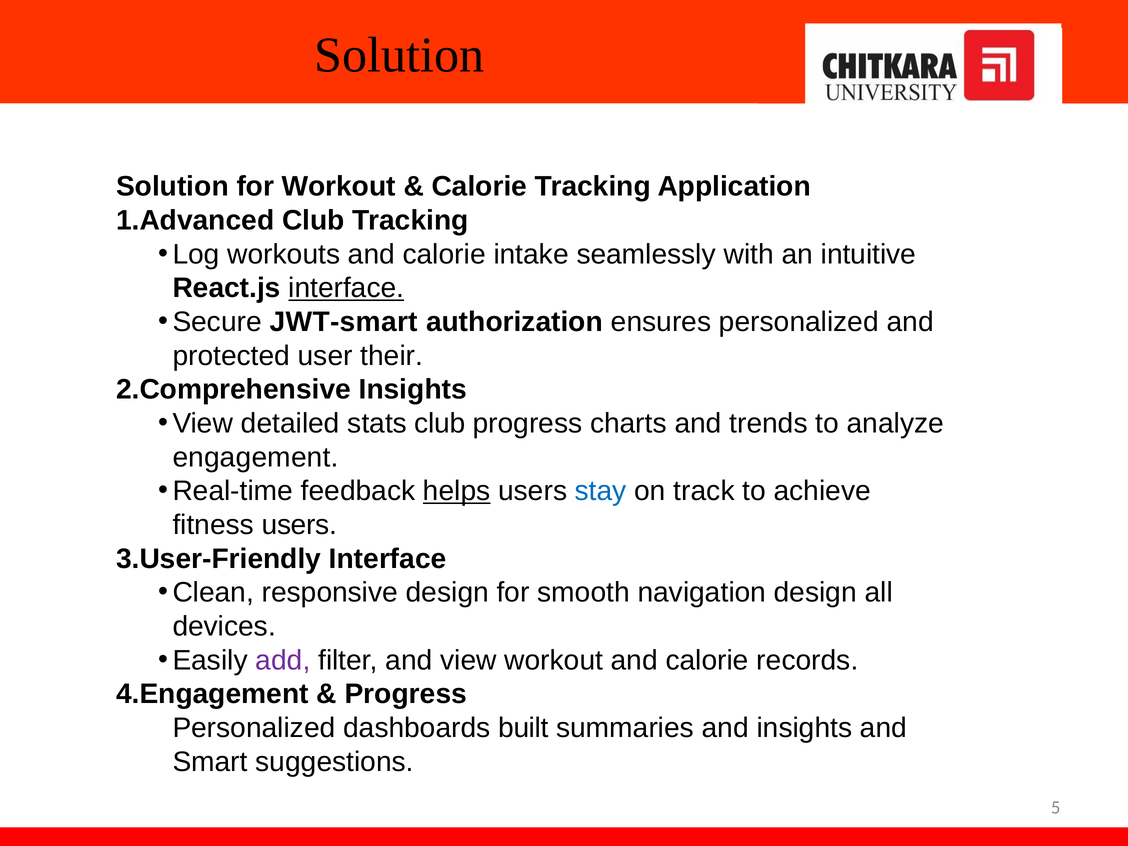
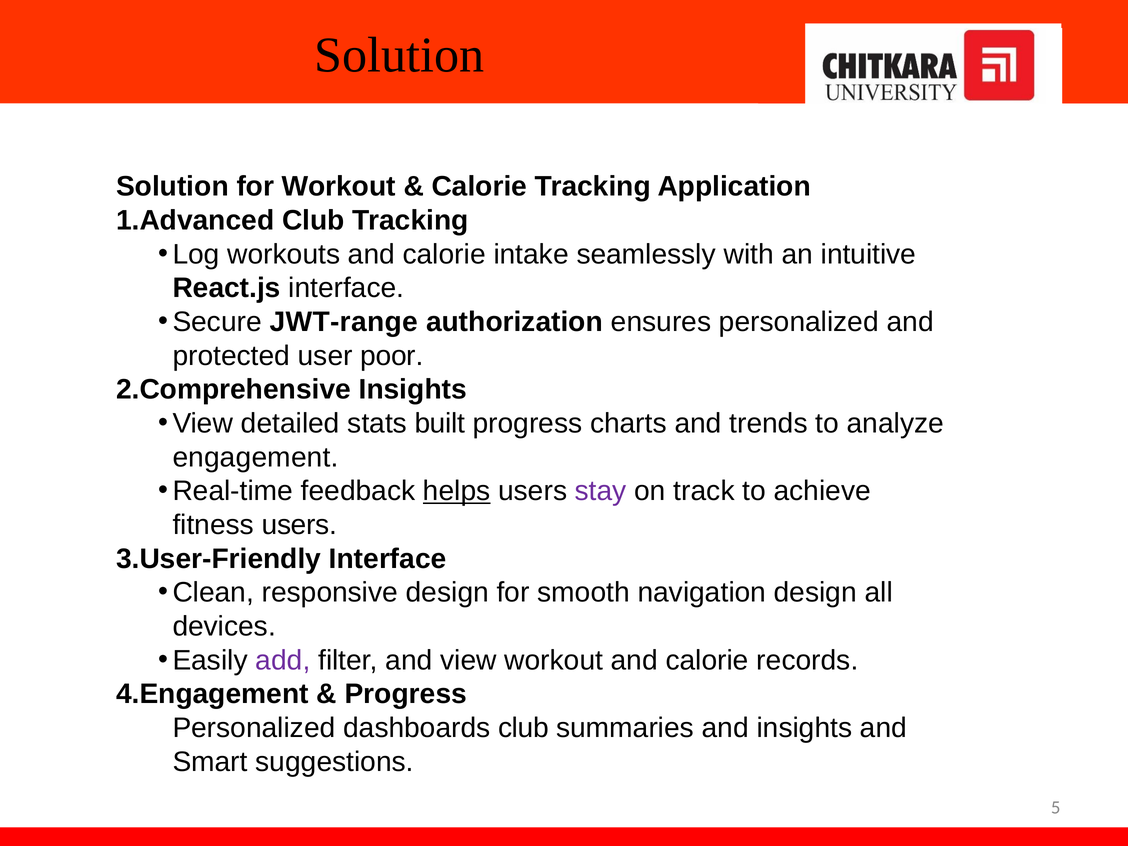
interface underline: present -> none (346, 288)
JWT-smart: JWT-smart -> JWT-range (344, 322)
their: their -> poor (392, 356)
stats club: club -> built (440, 423)
stay colour: blue -> purple (601, 491)
dashboards built: built -> club (523, 728)
